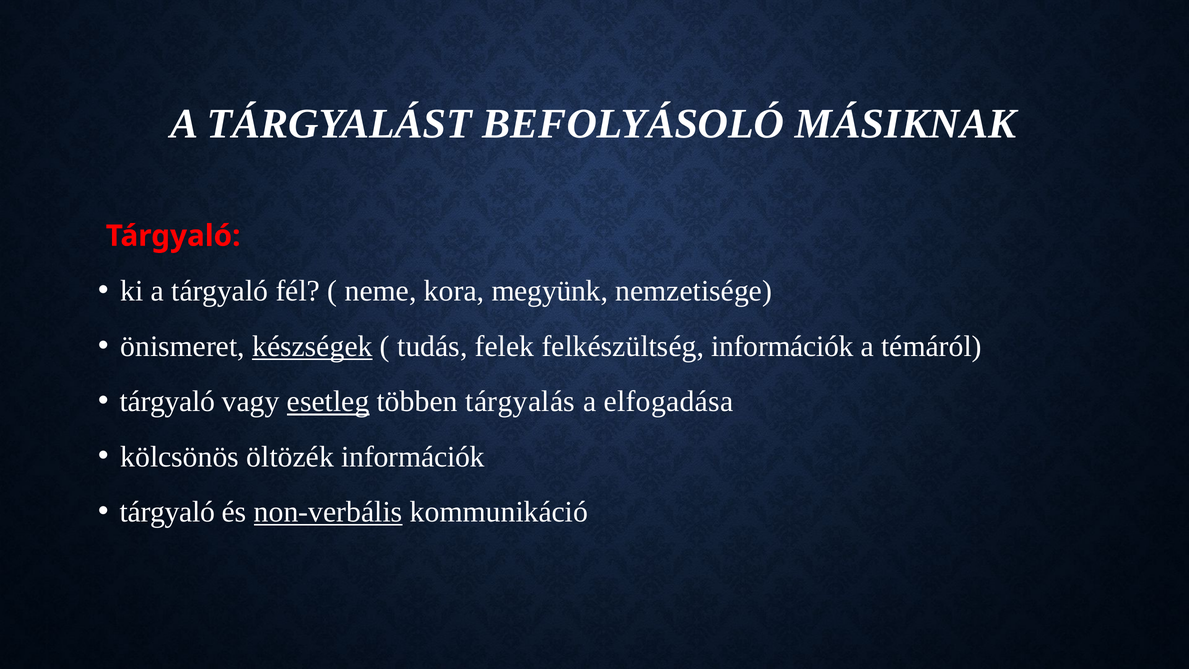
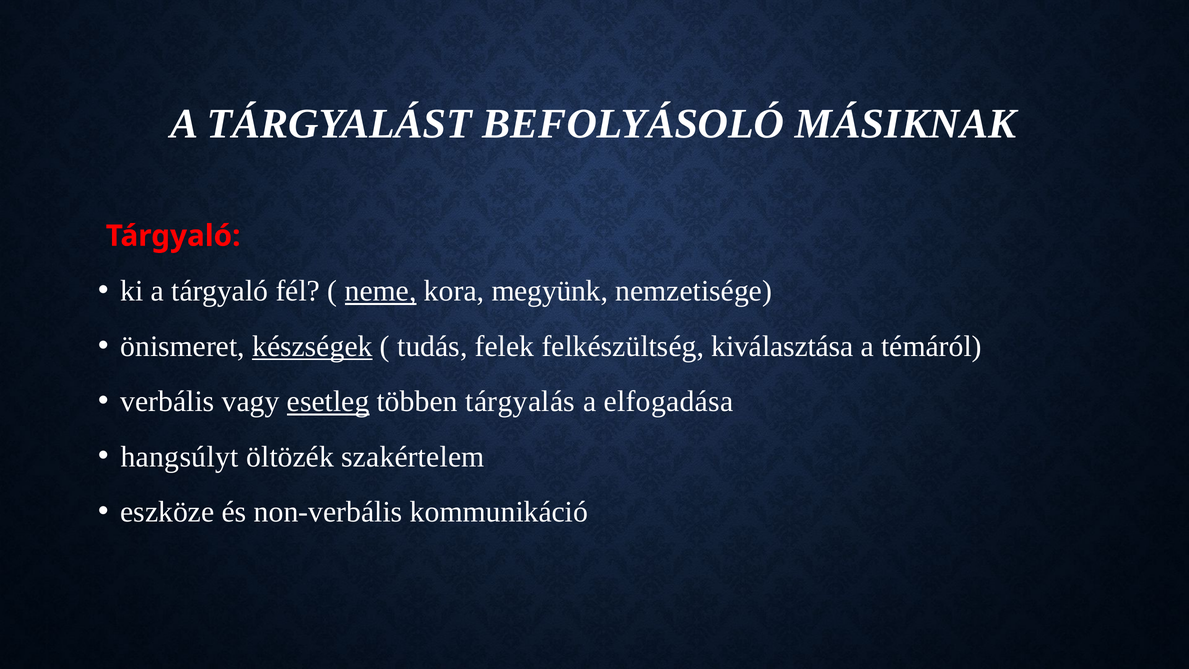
neme underline: none -> present (381, 291)
felkészültség információk: információk -> kiválasztása (782, 346)
tárgyaló: tárgyaló -> verbális (167, 401)
kölcsönös: kölcsönös -> hangsúlyt (180, 457)
öltözék információk: információk -> szakértelem (413, 457)
tárgyaló: tárgyaló -> eszköze (167, 512)
non-verbális underline: present -> none (328, 512)
